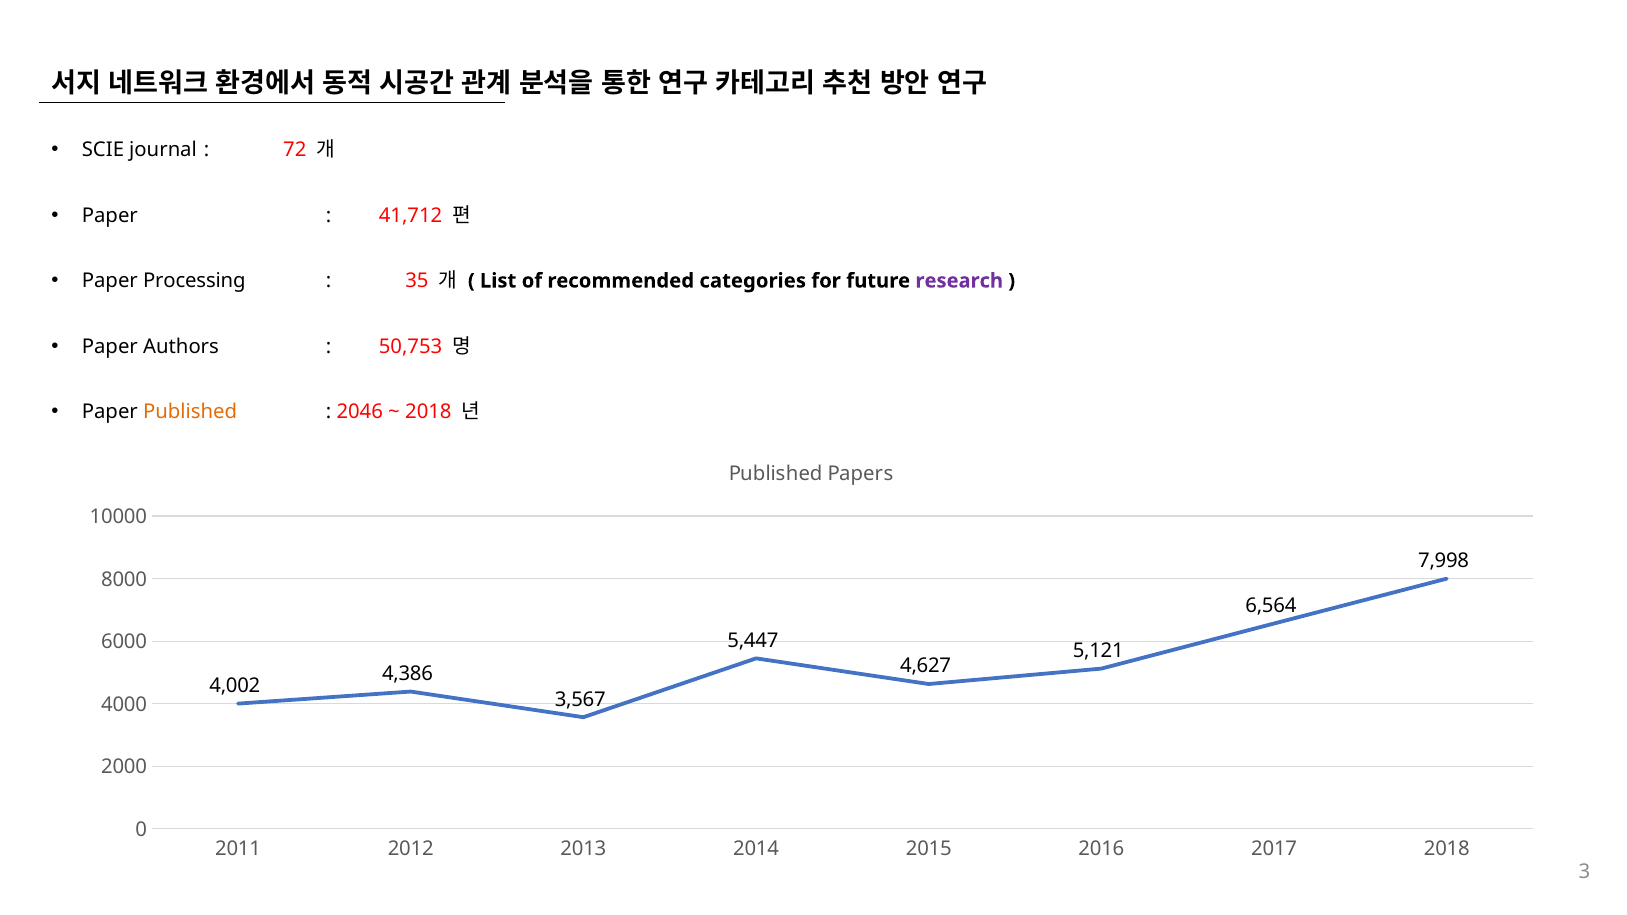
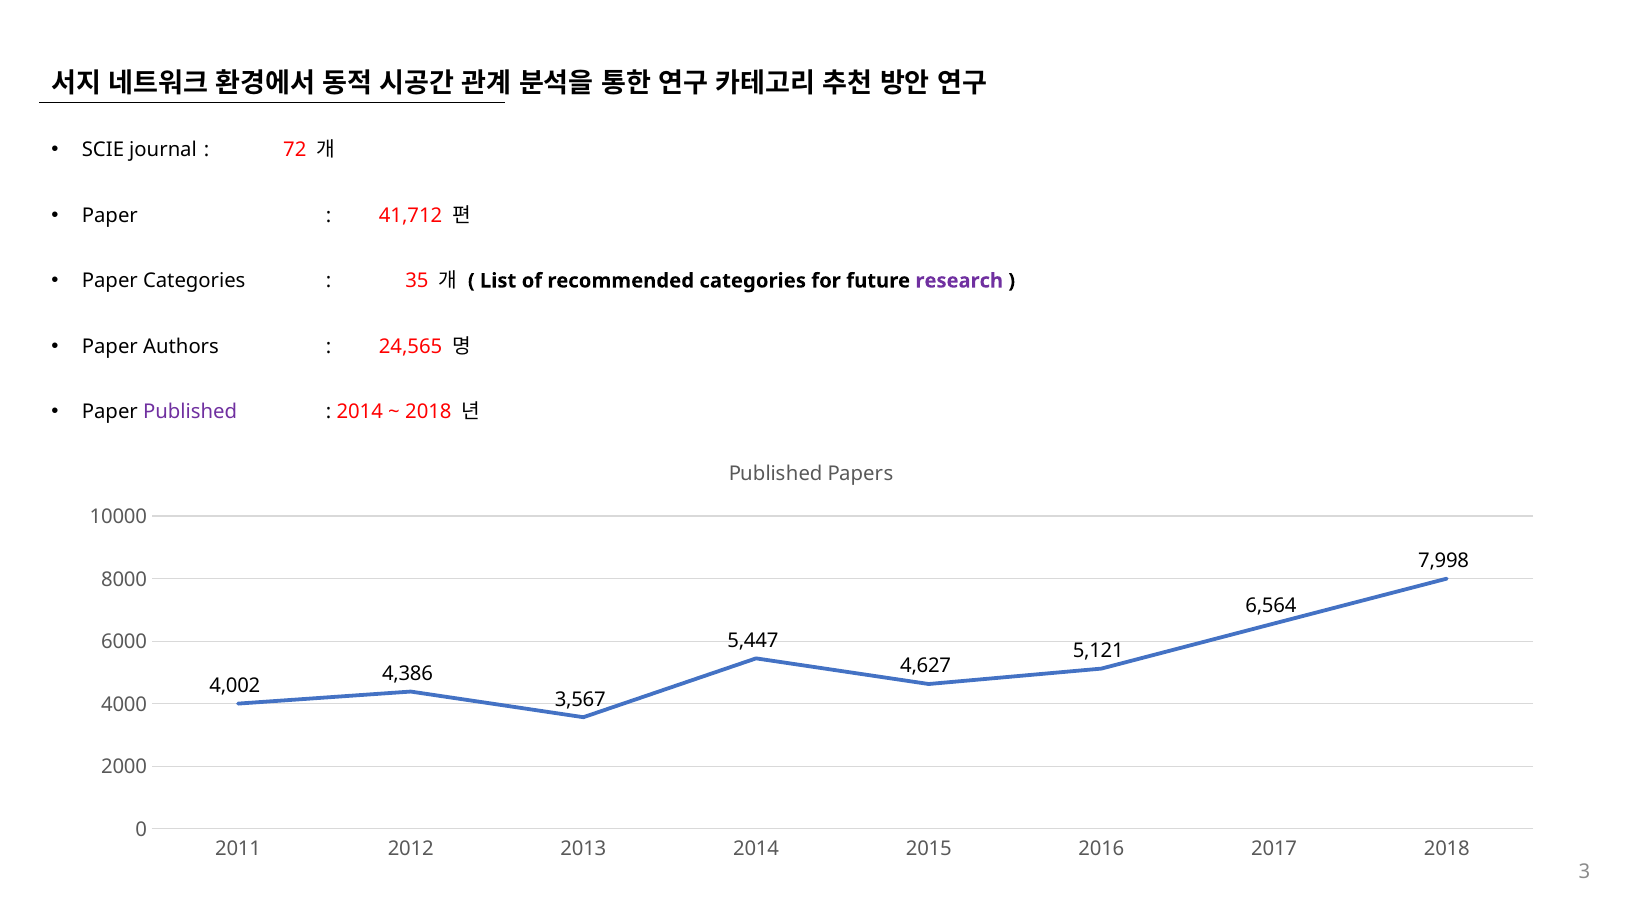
Paper Processing: Processing -> Categories (194, 281)
50,753: 50,753 -> 24,565 (411, 346)
Published colour: orange -> purple (190, 412)
2046: 2046 -> 2014 (360, 412)
